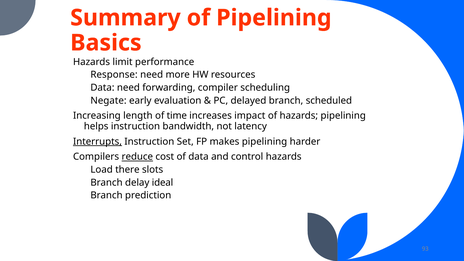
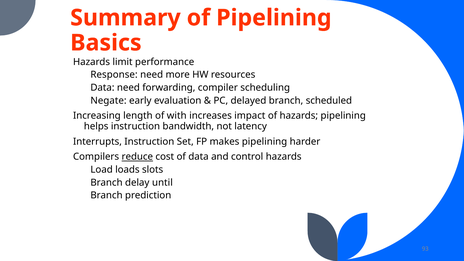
time: time -> with (177, 116)
Interrupts underline: present -> none (97, 142)
there: there -> loads (127, 170)
ideal: ideal -> until (162, 182)
